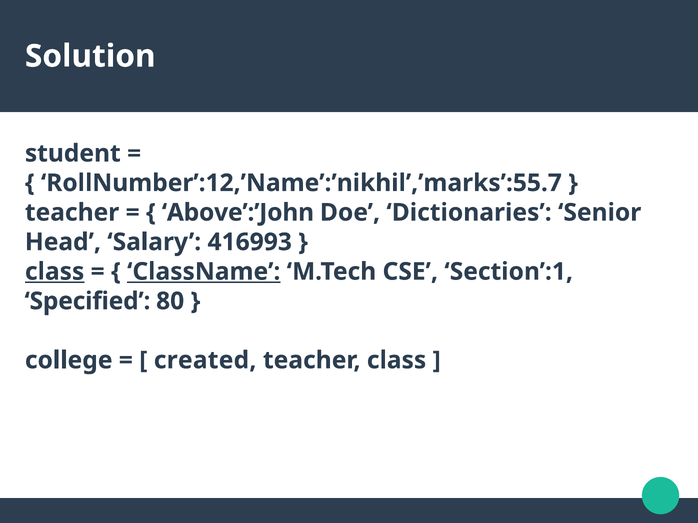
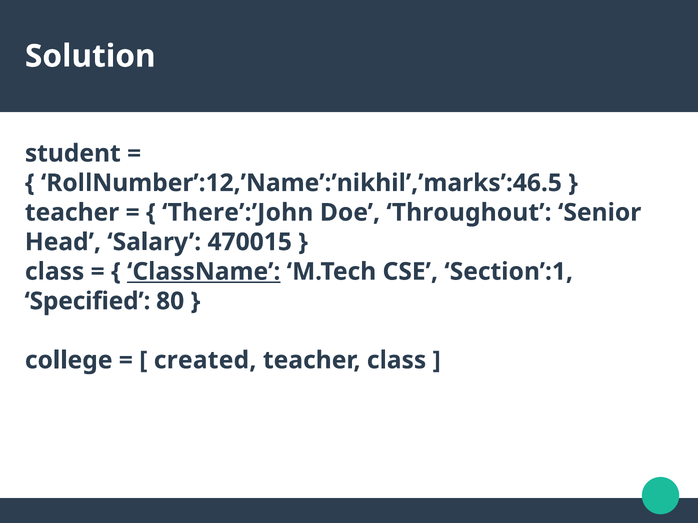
RollNumber’:12,’Name’:’nikhil’,’marks’:55.7: RollNumber’:12,’Name’:’nikhil’,’marks’:55.7 -> RollNumber’:12,’Name’:’nikhil’,’marks’:46.5 (301, 183)
Above’:’John: Above’:’John -> There’:’John (238, 213)
Dictionaries: Dictionaries -> Throughout (469, 213)
416993: 416993 -> 470015 (250, 242)
class underline: present -> none (55, 272)
